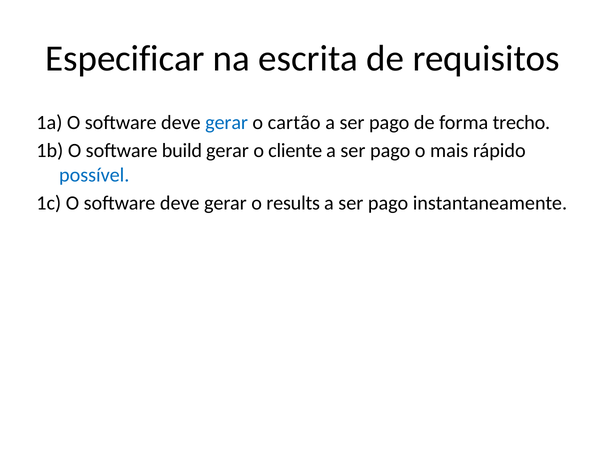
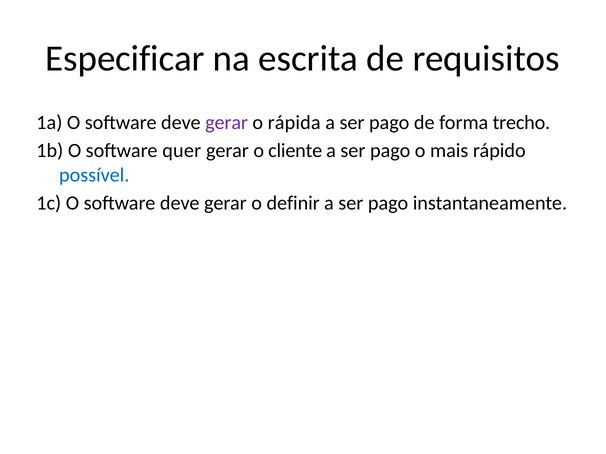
gerar colour: blue -> purple (227, 123)
cartão: cartão -> rápida (294, 123)
build: build -> quer (182, 151)
results: results -> definir (293, 203)
